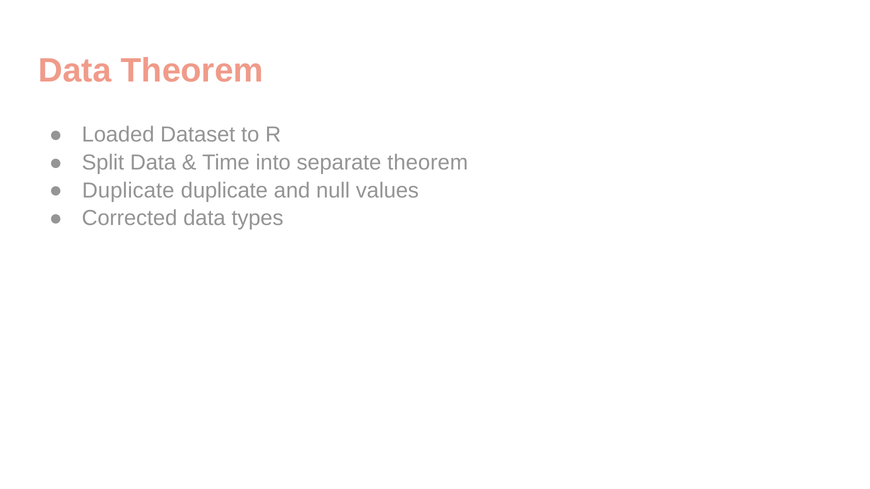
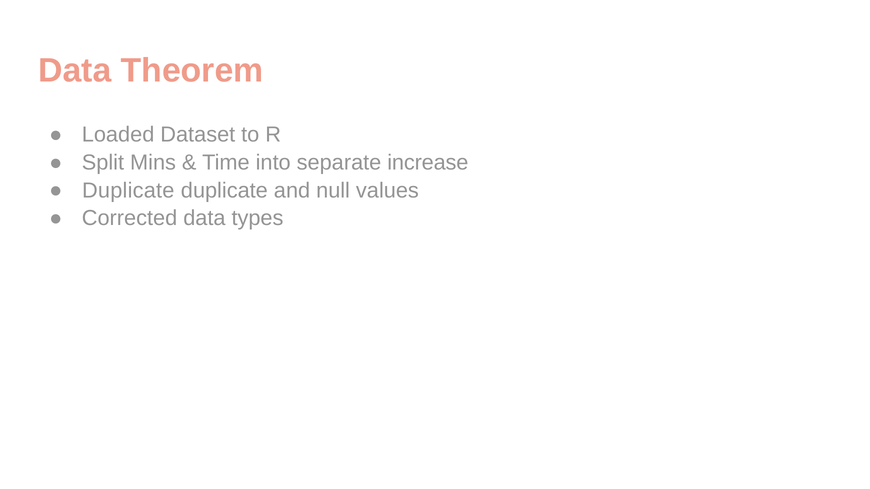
Split Data: Data -> Mins (153, 163)
separate theorem: theorem -> increase (428, 163)
